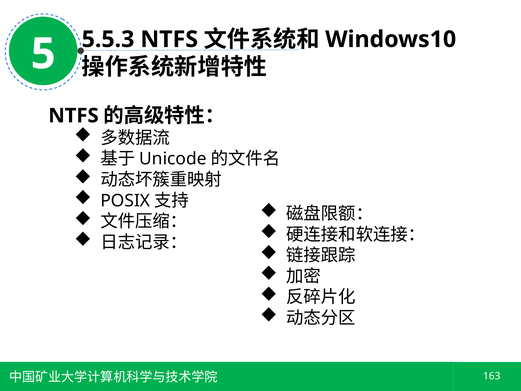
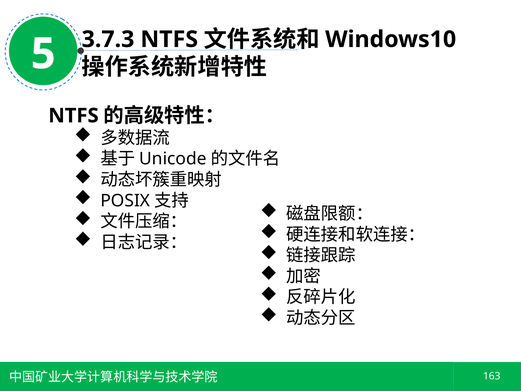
5.5.3: 5.5.3 -> 3.7.3 (108, 39)
